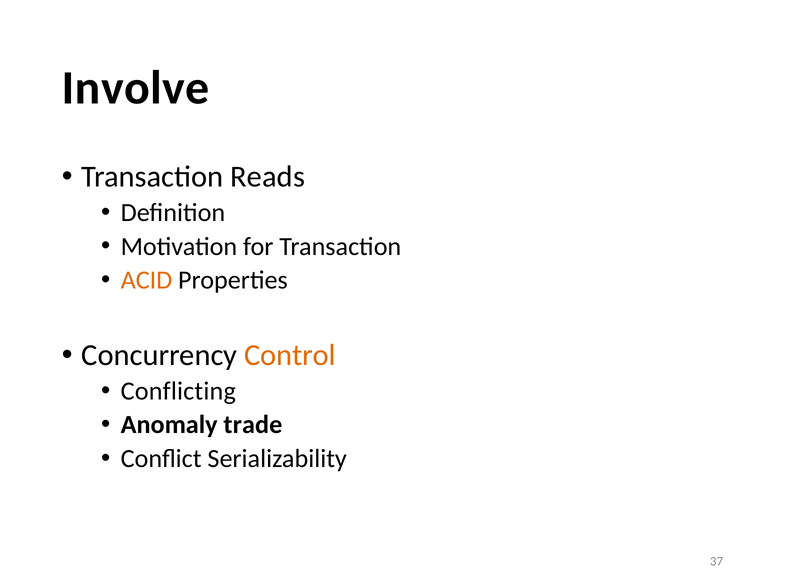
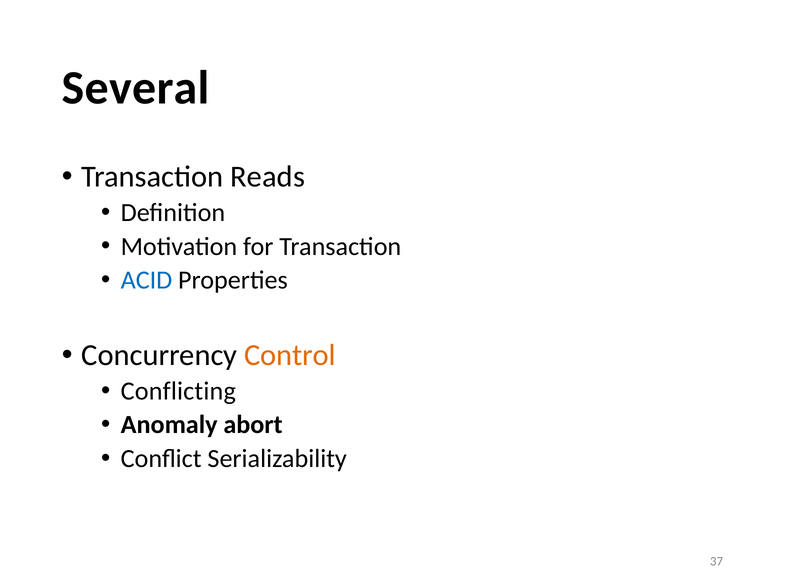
Involve: Involve -> Several (136, 88)
ACID colour: orange -> blue (146, 280)
trade: trade -> abort (253, 425)
